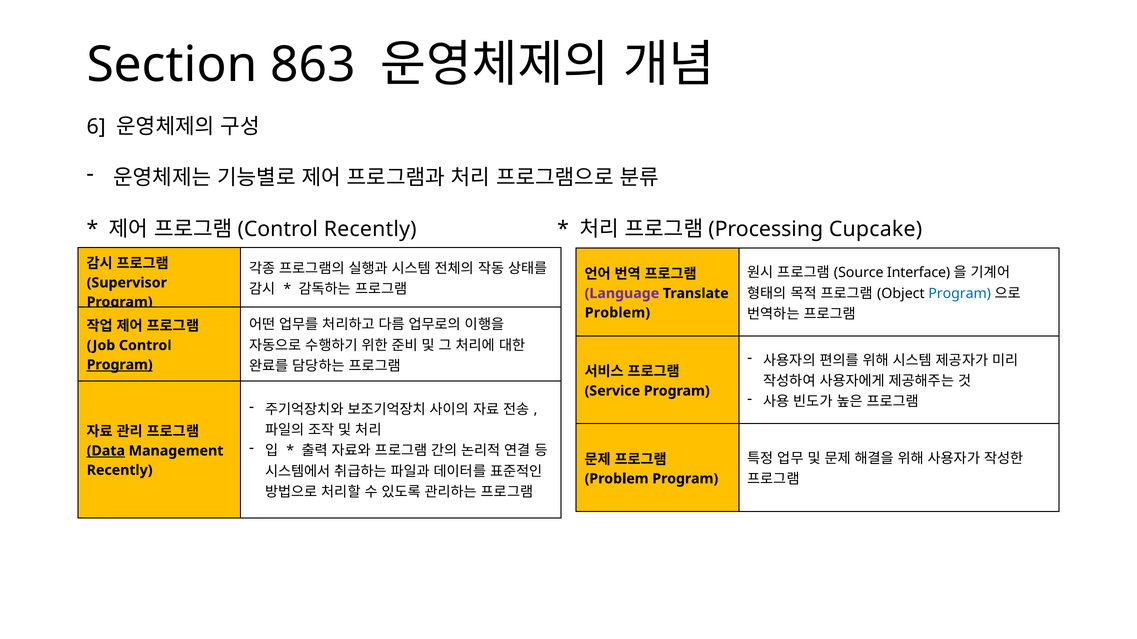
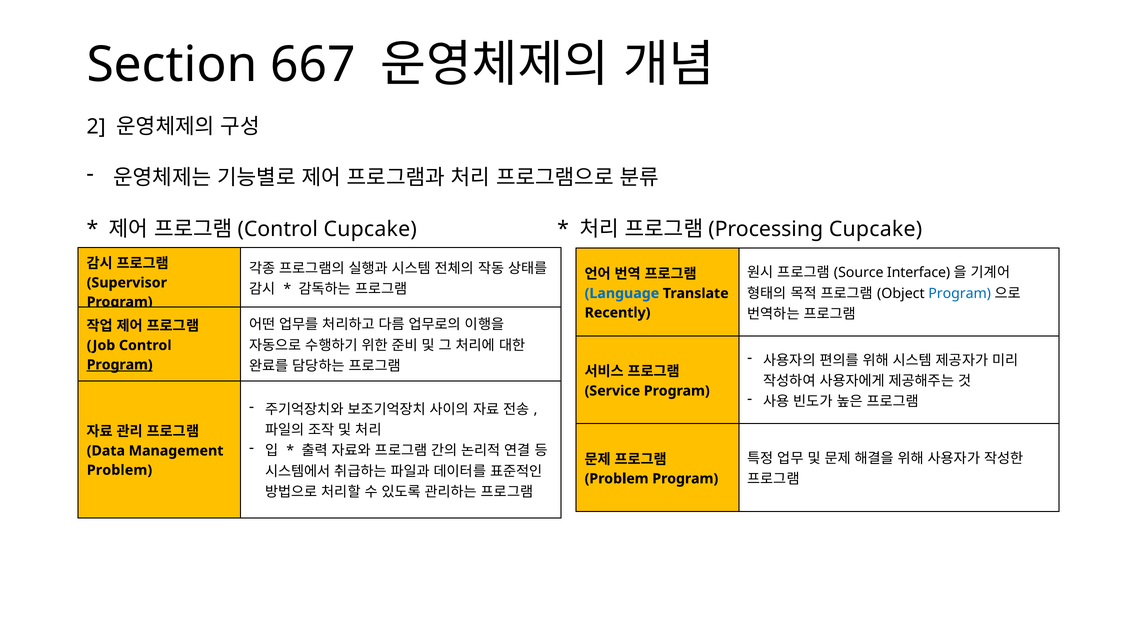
863: 863 -> 667 (313, 65)
6: 6 -> 2 (96, 127)
Recently: Recently -> Cupcake (370, 229)
Language colour: purple -> blue (622, 294)
Problem: Problem -> Recently (618, 313)
Data underline: present -> none (106, 451)
Recently: Recently -> Problem (120, 471)
